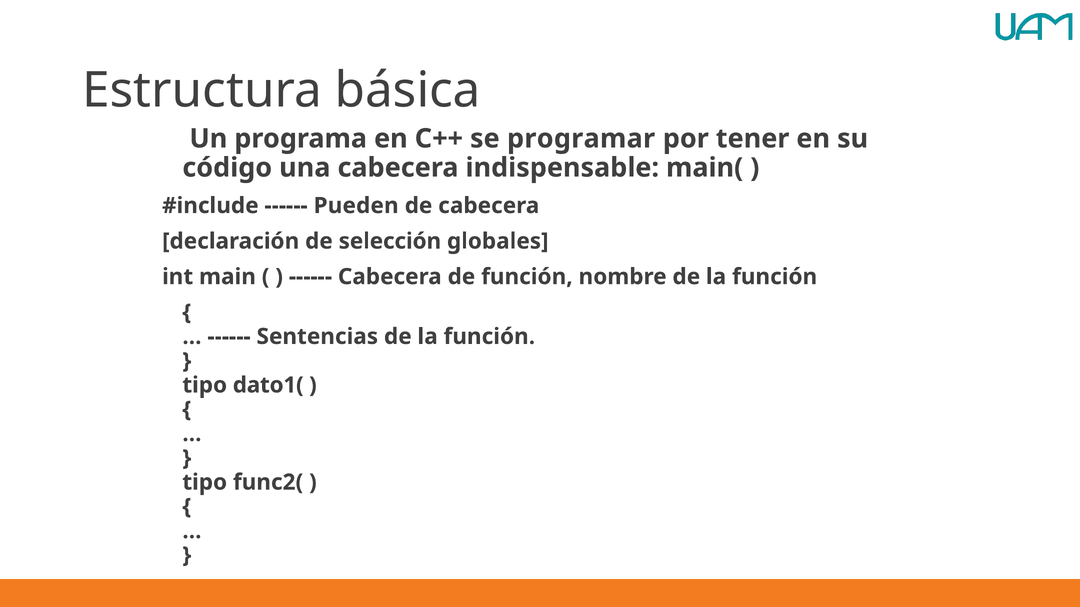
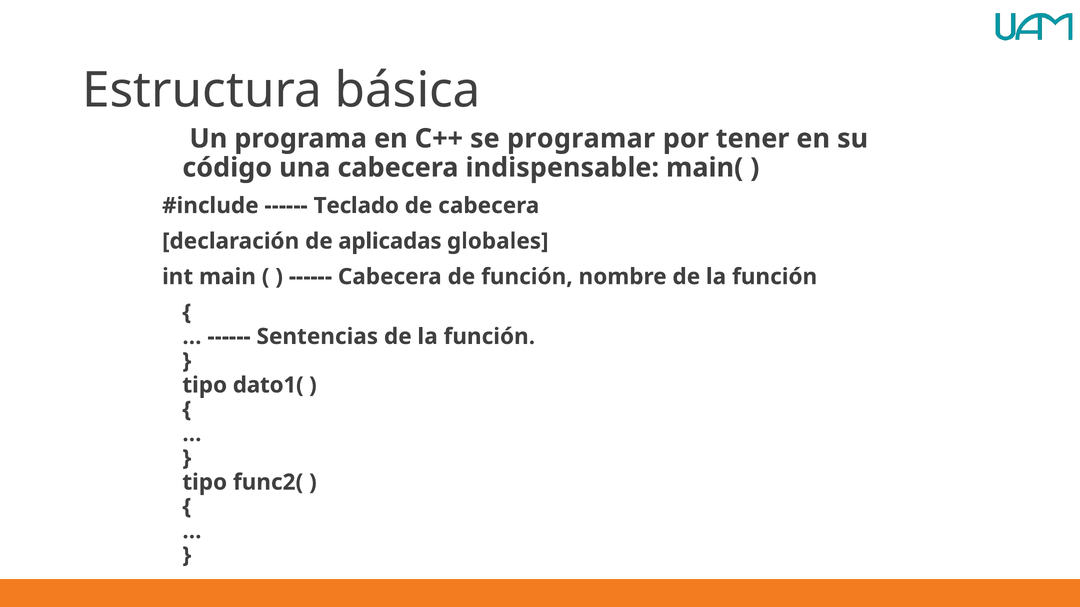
Pueden: Pueden -> Teclado (356, 206)
selección: selección -> aplicadas (390, 241)
